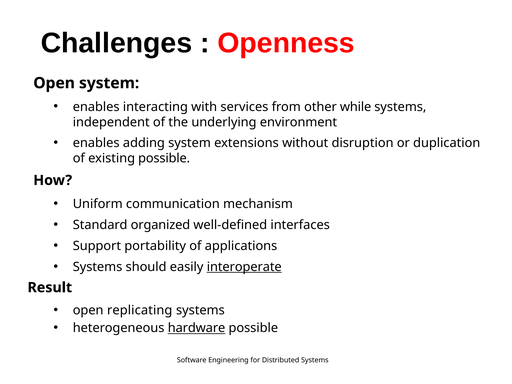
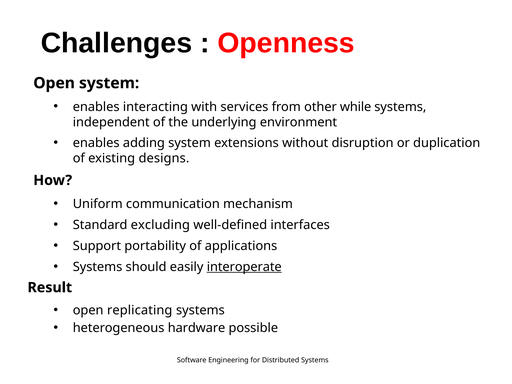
existing possible: possible -> designs (164, 158)
organized: organized -> excluding (160, 225)
hardware underline: present -> none (197, 328)
